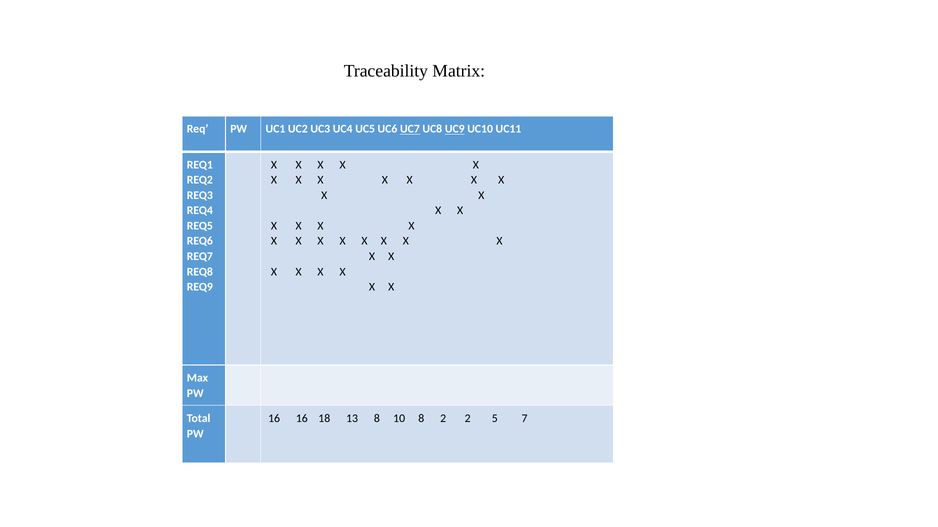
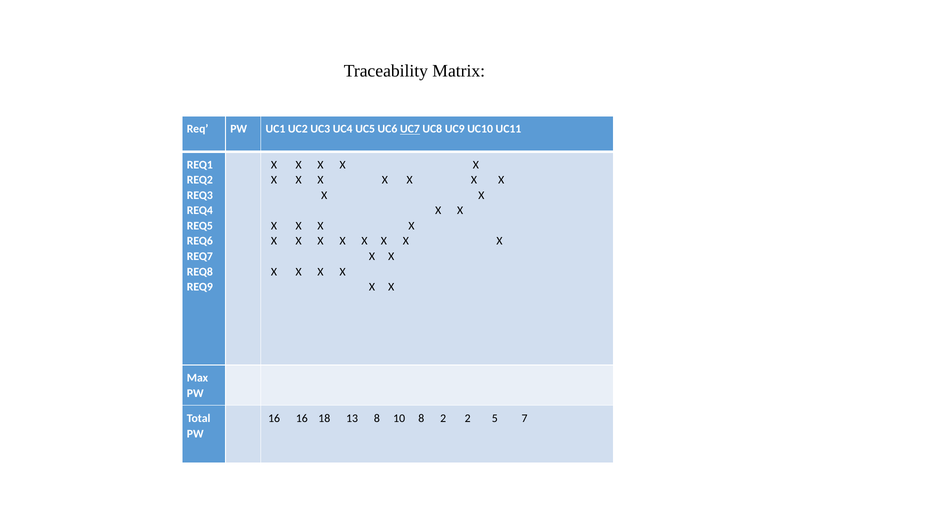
UC9 underline: present -> none (455, 129)
